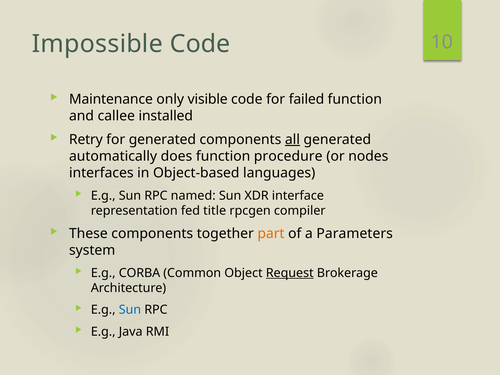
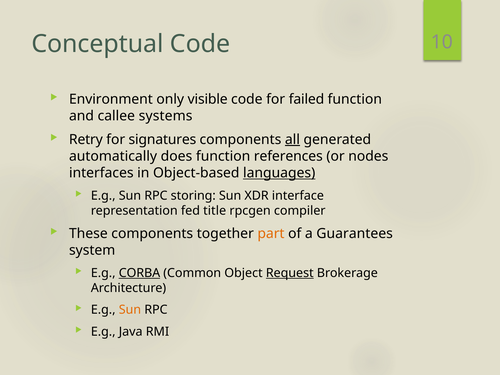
Impossible: Impossible -> Conceptual (98, 44)
Maintenance: Maintenance -> Environment (111, 99)
installed: installed -> systems (166, 116)
for generated: generated -> signatures (162, 140)
procedure: procedure -> references (288, 156)
languages underline: none -> present (279, 173)
named: named -> storing (193, 196)
Parameters: Parameters -> Guarantees (355, 234)
CORBA underline: none -> present (139, 273)
Sun colour: blue -> orange (130, 310)
